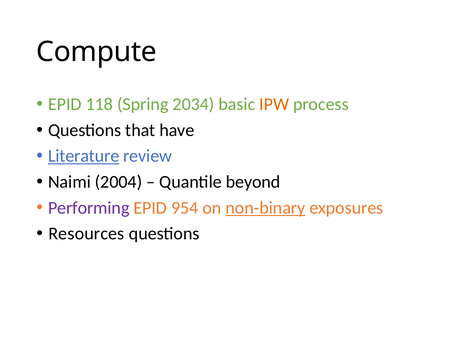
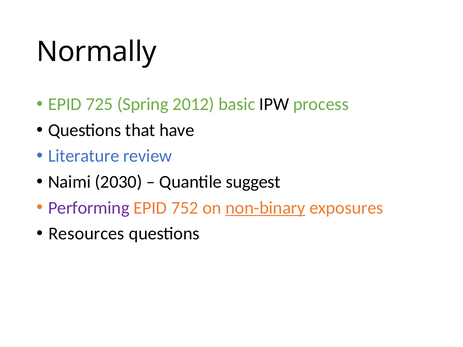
Compute: Compute -> Normally (96, 52)
118: 118 -> 725 (99, 104)
2034: 2034 -> 2012 (194, 104)
IPW colour: orange -> black (274, 104)
Literature underline: present -> none (84, 156)
2004: 2004 -> 2030 (119, 182)
beyond: beyond -> suggest (253, 182)
954: 954 -> 752 (185, 208)
